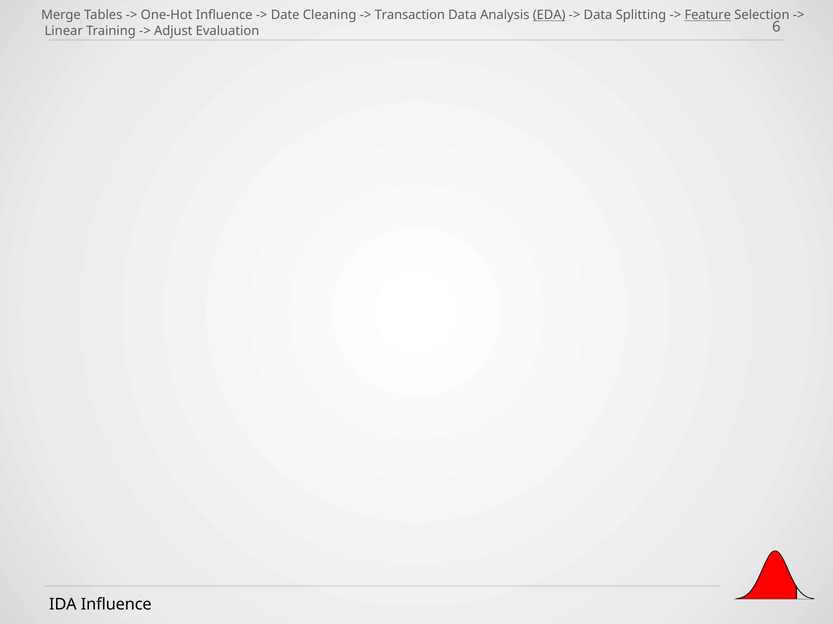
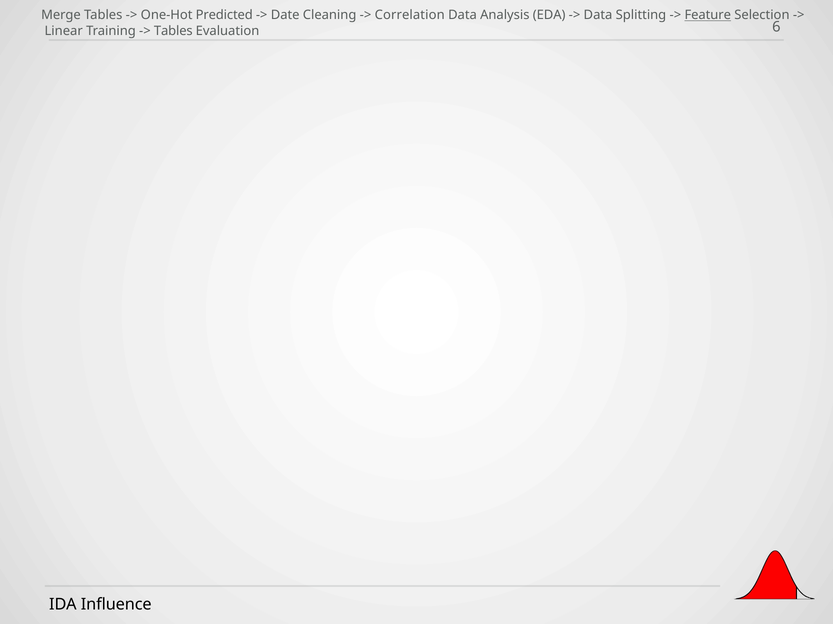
One-Hot Influence: Influence -> Predicted (224, 15)
Transaction: Transaction -> Correlation (410, 15)
EDA underline: present -> none (549, 15)
Adjust: Adjust -> Tables (173, 31)
